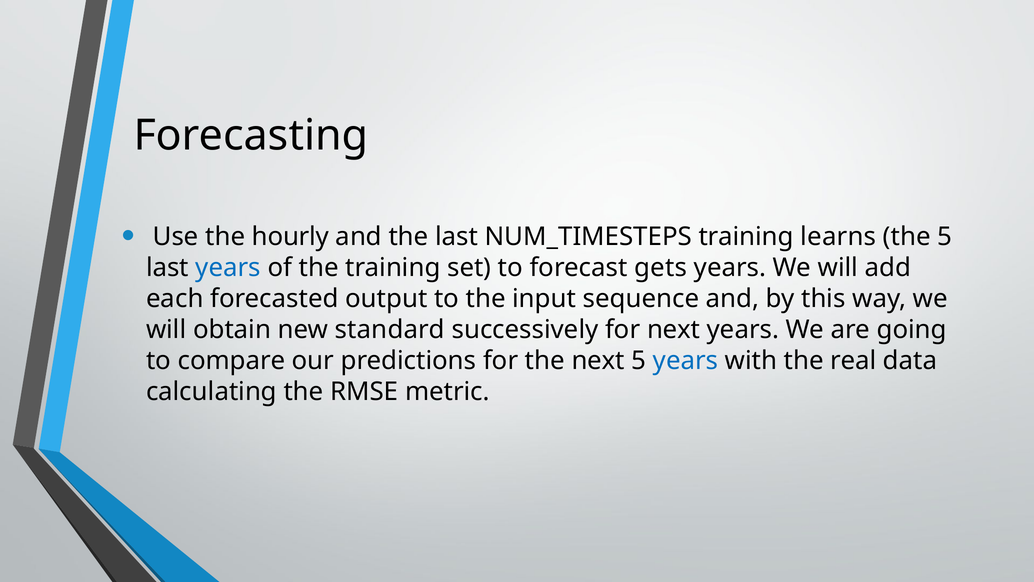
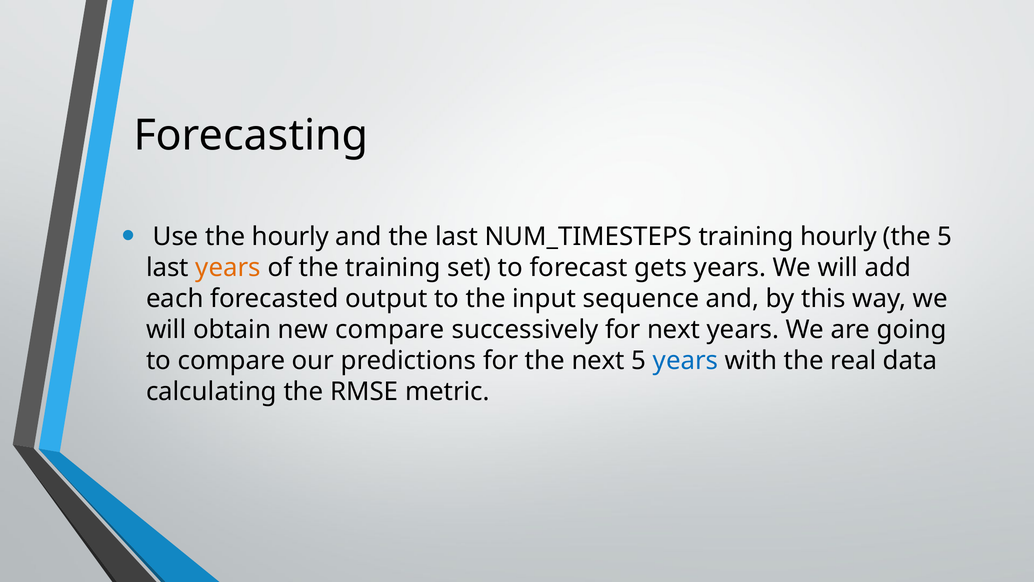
training learns: learns -> hourly (838, 236)
years colour: blue -> orange (228, 267)
new standard: standard -> compare (390, 329)
